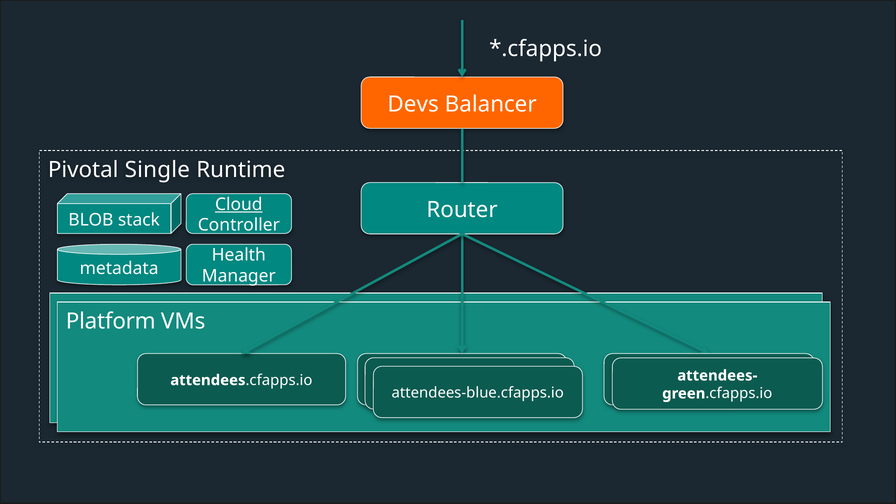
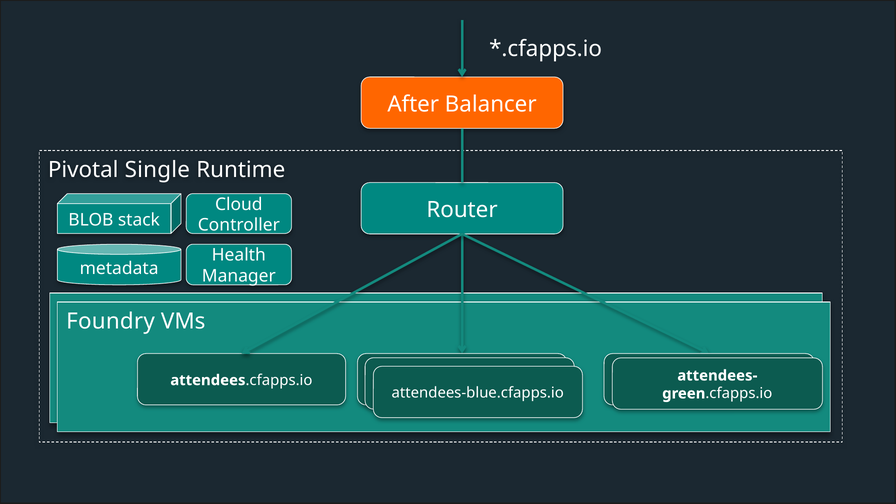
Devs: Devs -> After (413, 104)
Cloud underline: present -> none (239, 204)
Platform: Platform -> Foundry (111, 321)
